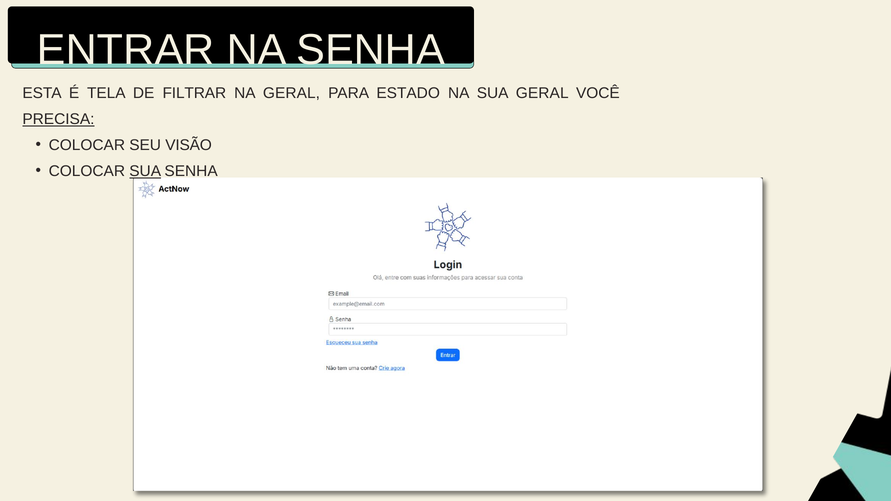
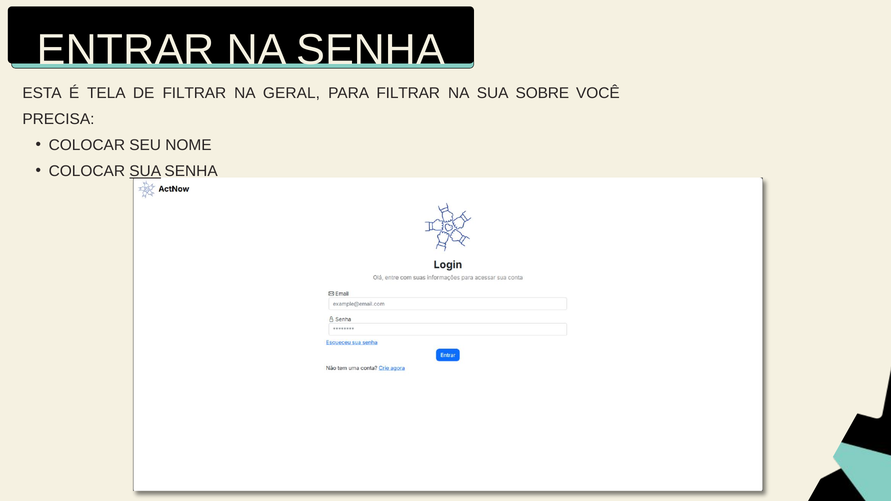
PARA ESTADO: ESTADO -> FILTRAR (408, 93)
SUA GERAL: GERAL -> SOBRE (542, 93)
PRECISA underline: present -> none (58, 119)
VISÃO: VISÃO -> NOME (188, 145)
